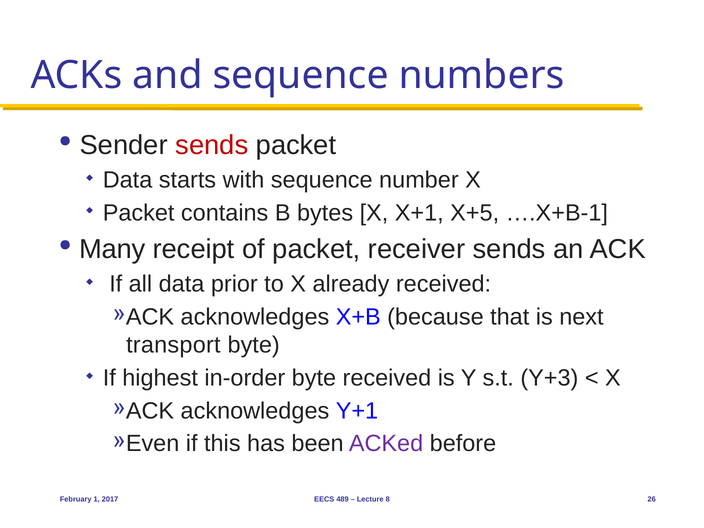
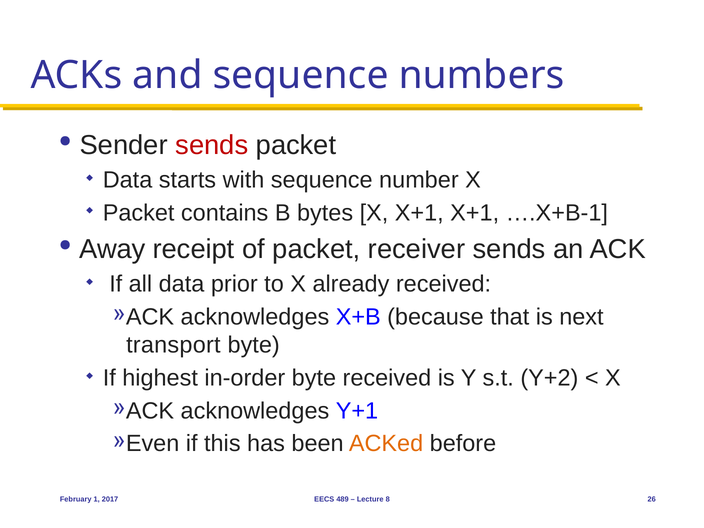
X+1 X+5: X+5 -> X+1 (475, 213)
Many: Many -> Away (112, 249)
Y+3: Y+3 -> Y+2 (549, 378)
ACKed colour: purple -> orange (386, 444)
